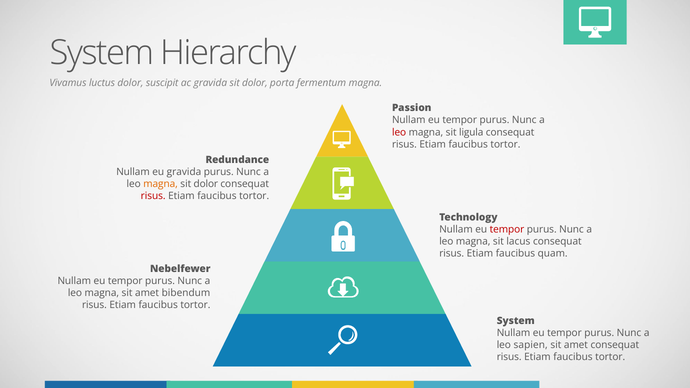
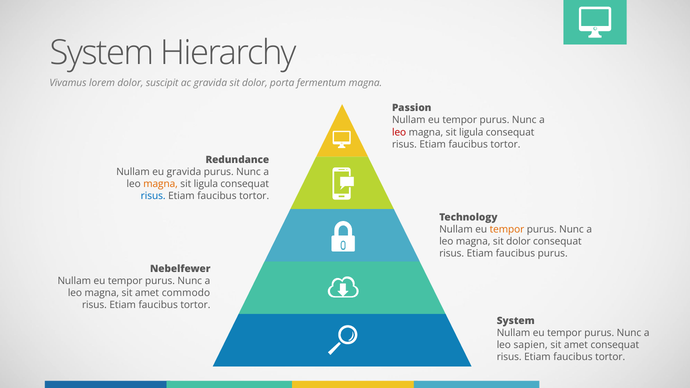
luctus: luctus -> lorem (102, 83)
dolor: dolor -> ligula (206, 184)
risus colour: red -> blue (153, 196)
tempor colour: red -> orange (507, 229)
magna sit lacus: lacus -> dolor (518, 241)
faucibus quam: quam -> purus (553, 254)
bibendum: bibendum -> commodo (186, 293)
